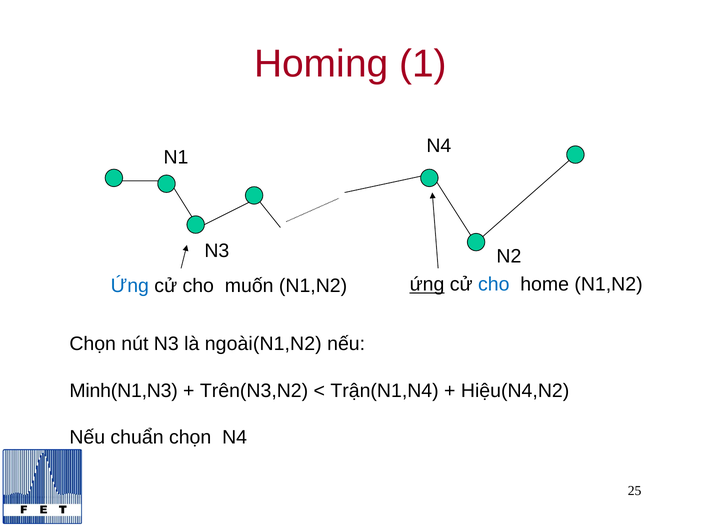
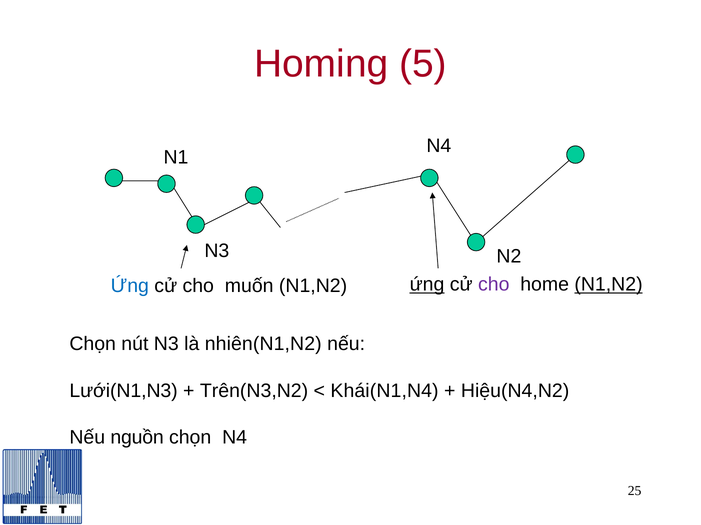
1: 1 -> 5 (423, 64)
cho colour: blue -> purple (494, 285)
N1,N2 underline: none -> present (609, 285)
ngoài(N1,N2: ngoài(N1,N2 -> nhiên(N1,N2 (263, 344)
Minh(N1,N3: Minh(N1,N3 -> Lưới(N1,N3 (124, 391)
Trận(N1,N4: Trận(N1,N4 -> Khái(N1,N4 (385, 391)
chuẩn: chuẩn -> nguồn (137, 438)
